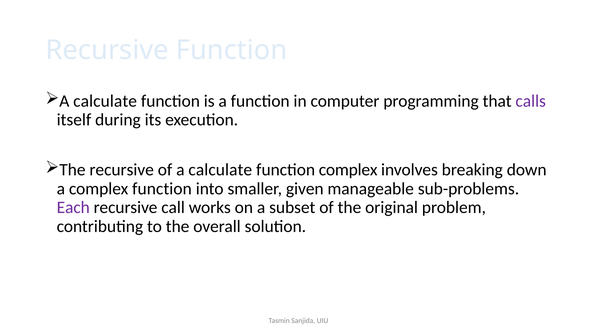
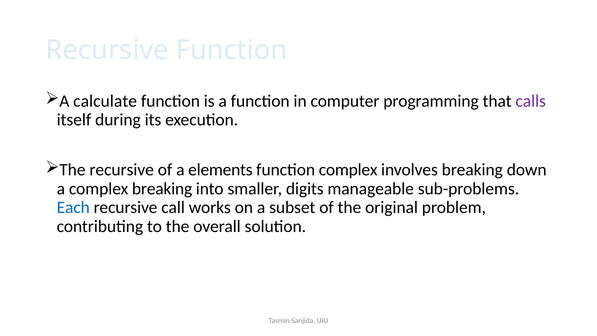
of a calculate: calculate -> elements (220, 170)
complex function: function -> breaking (162, 189)
given: given -> digits (305, 189)
Each colour: purple -> blue (73, 207)
